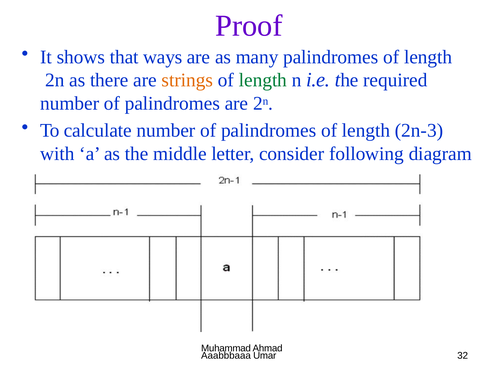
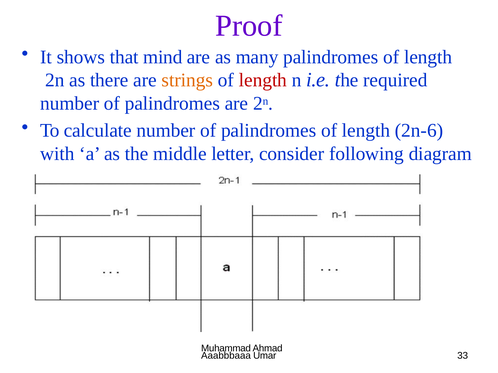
ways: ways -> mind (163, 57)
length colour: green -> red (263, 80)
2n-3: 2n-3 -> 2n-6 (419, 131)
32: 32 -> 33 (463, 356)
